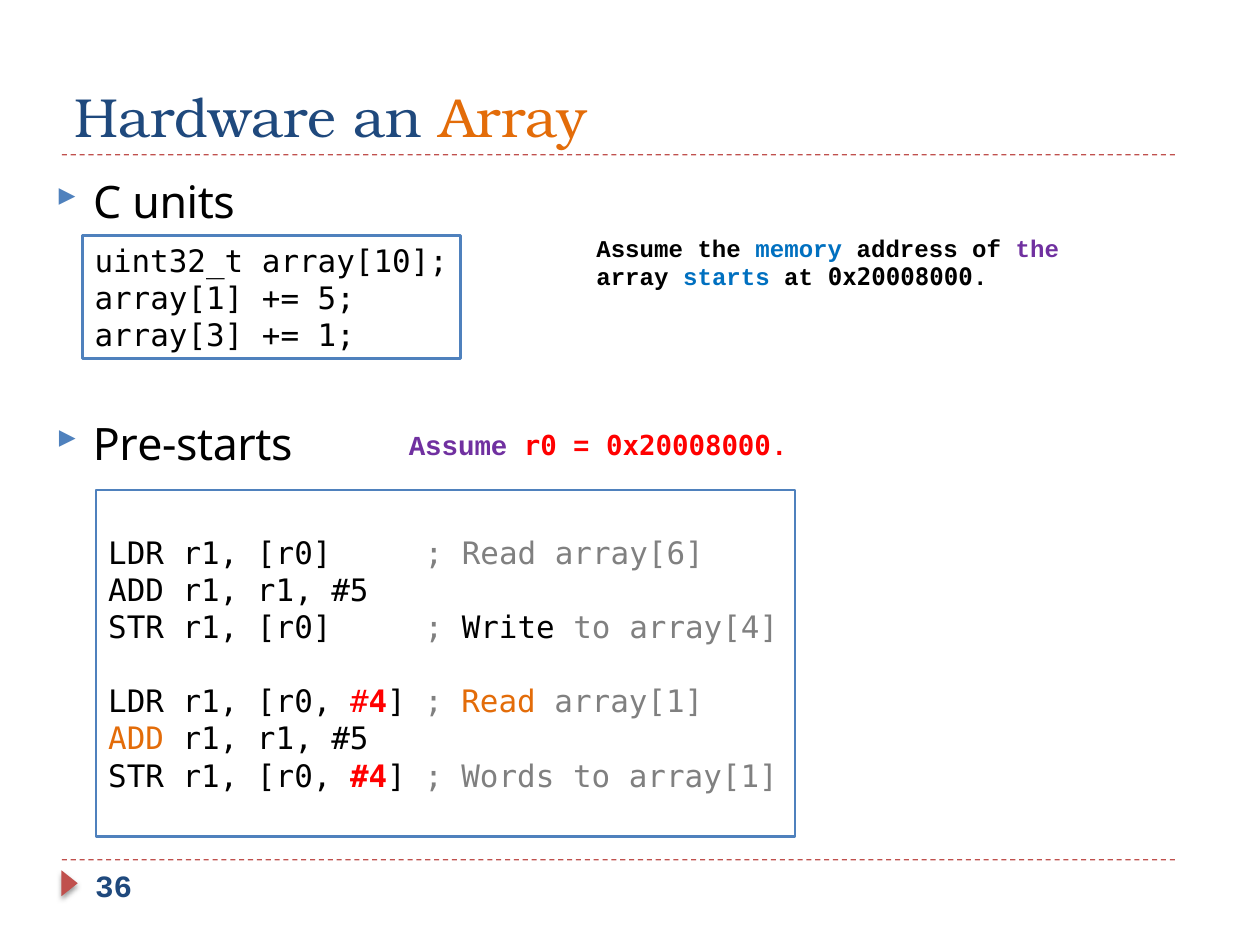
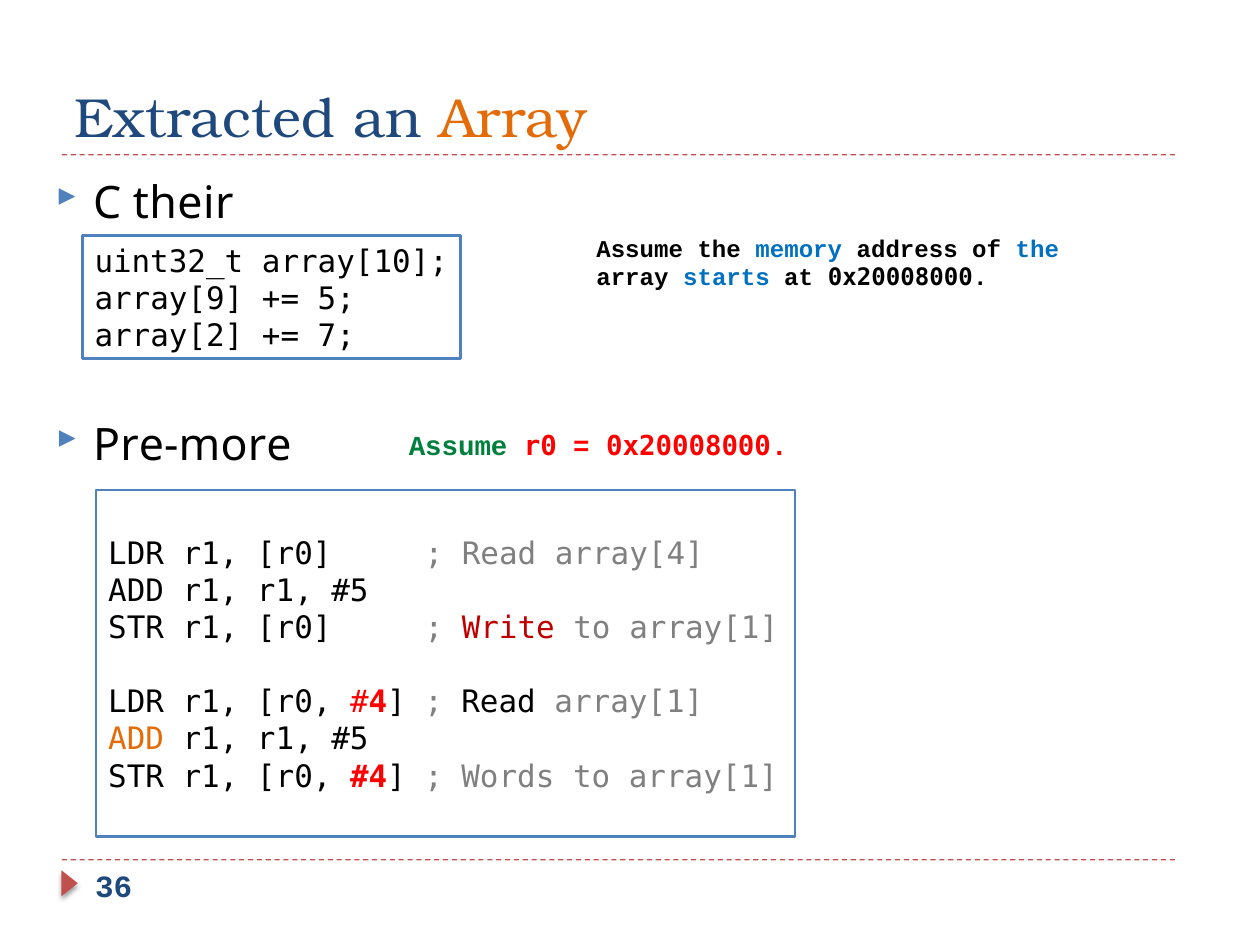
Hardware: Hardware -> Extracted (205, 119)
units: units -> their (183, 204)
the colour: purple -> blue (1037, 249)
array[1: array[1 -> array[9 (169, 299)
array[3: array[3 -> array[2 (169, 336)
1: 1 -> 7 (336, 336)
Pre-starts: Pre-starts -> Pre-more (192, 445)
Assume colour: purple -> green (458, 446)
array[6: array[6 -> array[4 (629, 554)
Write colour: black -> red (508, 628)
array[4: array[4 -> array[1 (704, 628)
Read colour: orange -> black (499, 702)
